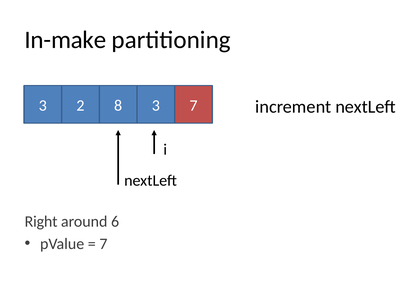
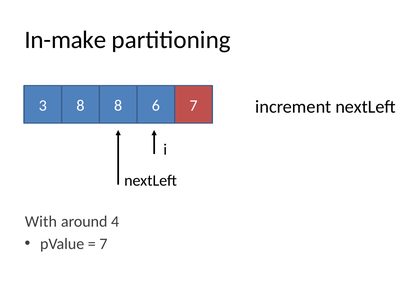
3 2: 2 -> 8 (80, 106)
8 3: 3 -> 6 (156, 106)
Right: Right -> With (41, 222)
6: 6 -> 4 (115, 222)
